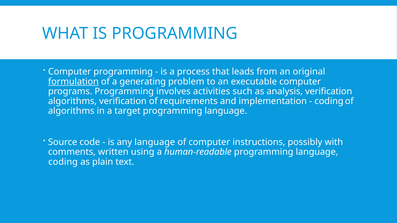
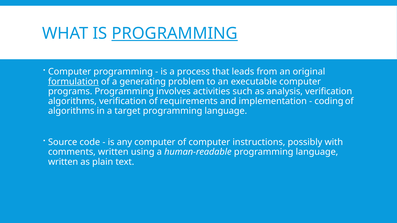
PROGRAMMING underline: none -> present (175, 33)
any language: language -> computer (155, 142)
coding: coding -> written (63, 162)
